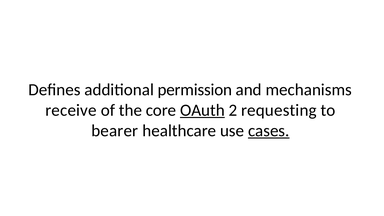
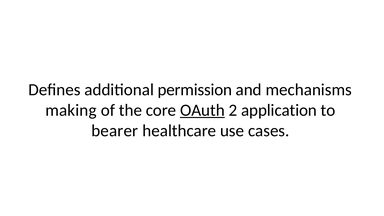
receive: receive -> making (71, 110)
requesting: requesting -> application (279, 110)
cases underline: present -> none (269, 131)
